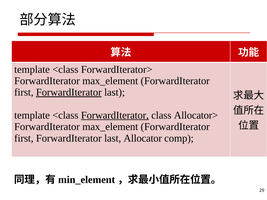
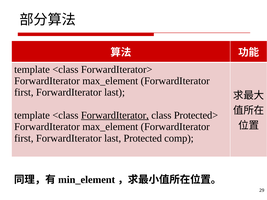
ForwardIterator underline: present -> none (69, 92)
Allocator>: Allocator> -> Protected> (196, 115)
Allocator: Allocator -> Protected (143, 138)
